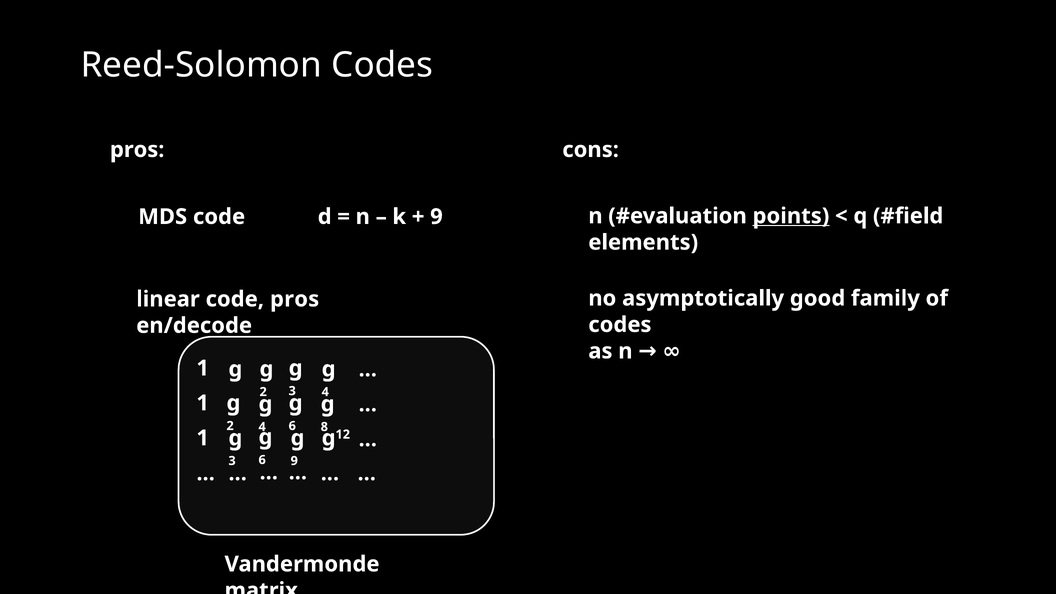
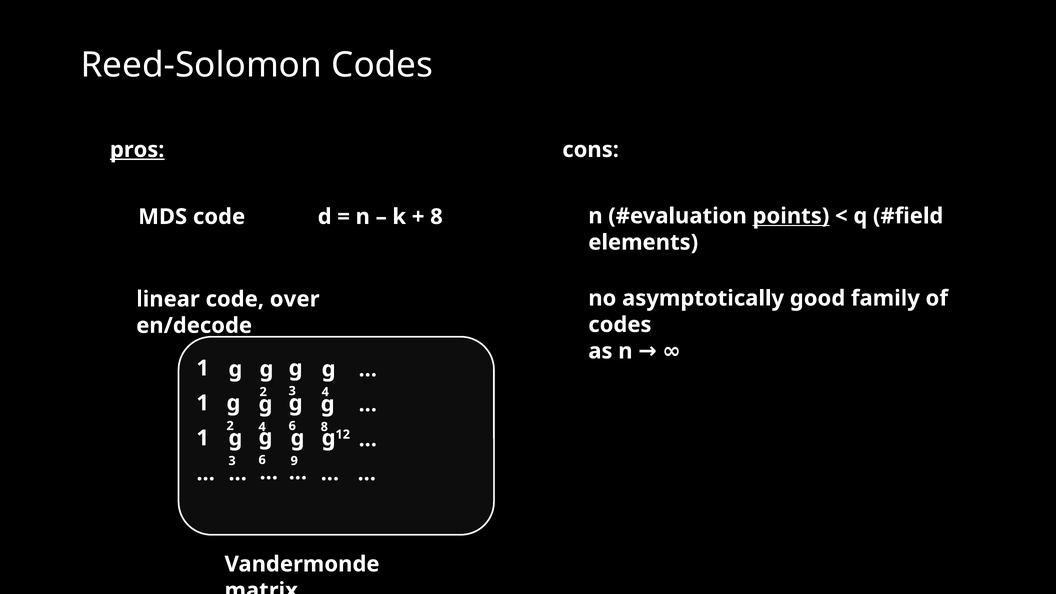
pros underline: none -> present (137, 150)
9: 9 -> 8 (436, 217)
code pros: pros -> over (295, 299)
